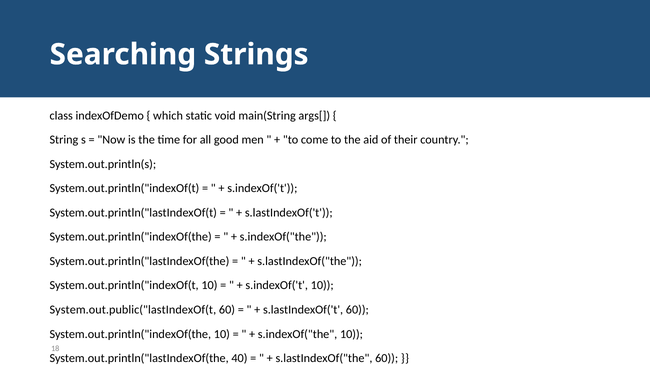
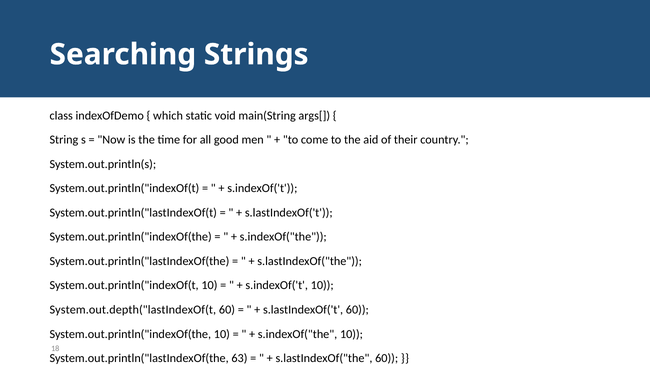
System.out.public("lastIndexOf(t: System.out.public("lastIndexOf(t -> System.out.depth("lastIndexOf(t (133, 310)
40: 40 -> 63 (239, 359)
